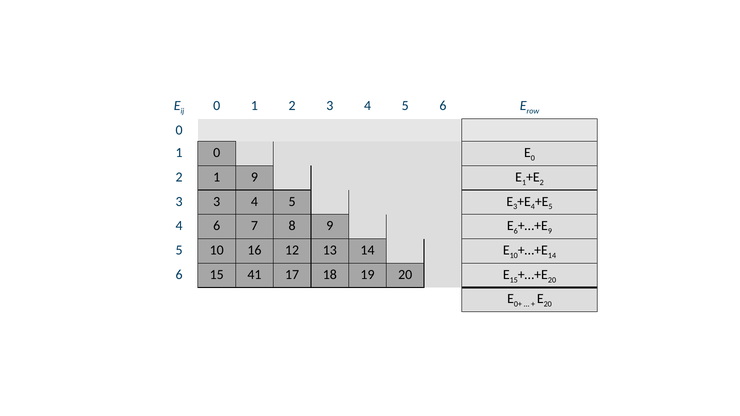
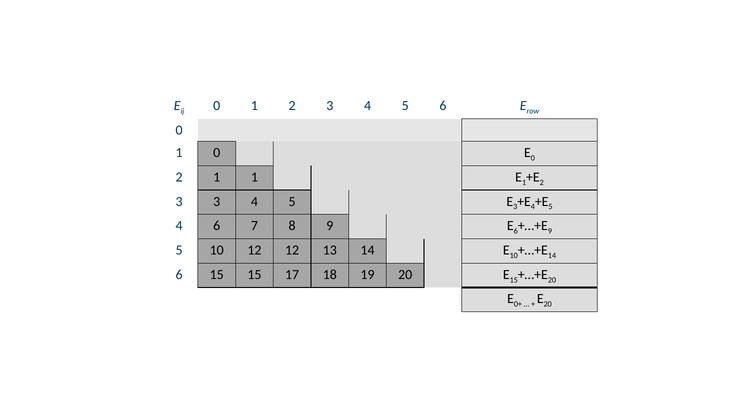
1 9: 9 -> 1 (254, 177)
10 16: 16 -> 12 (254, 250)
15 41: 41 -> 15 (254, 275)
